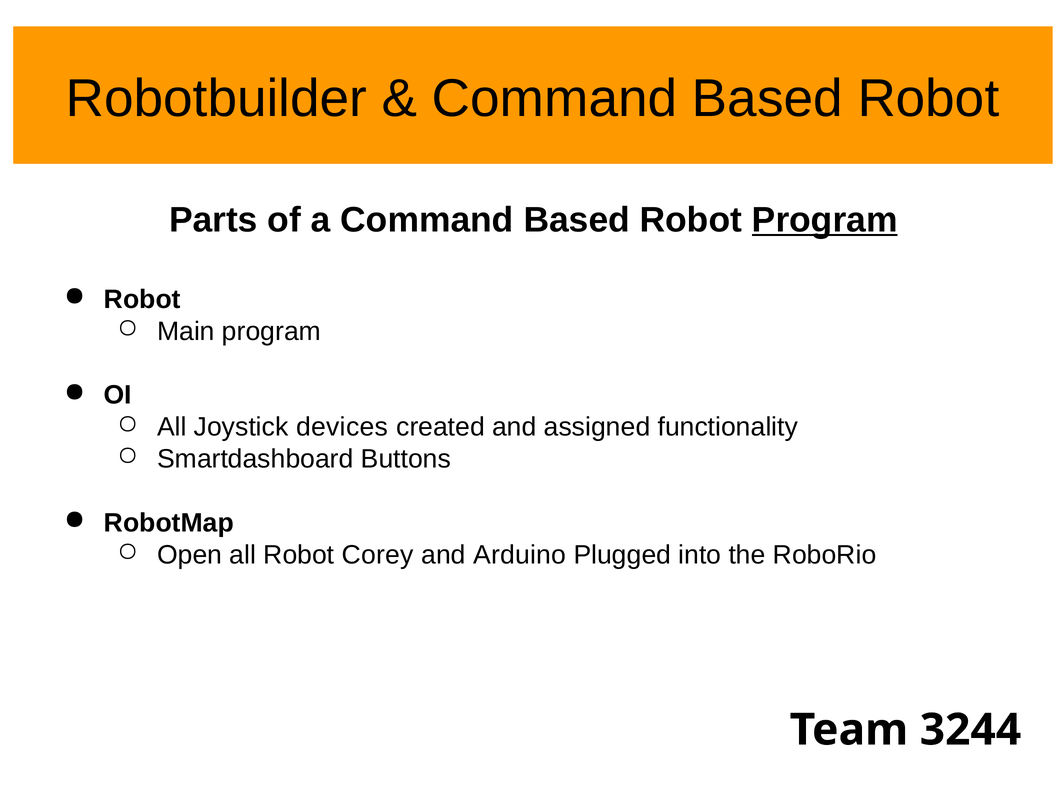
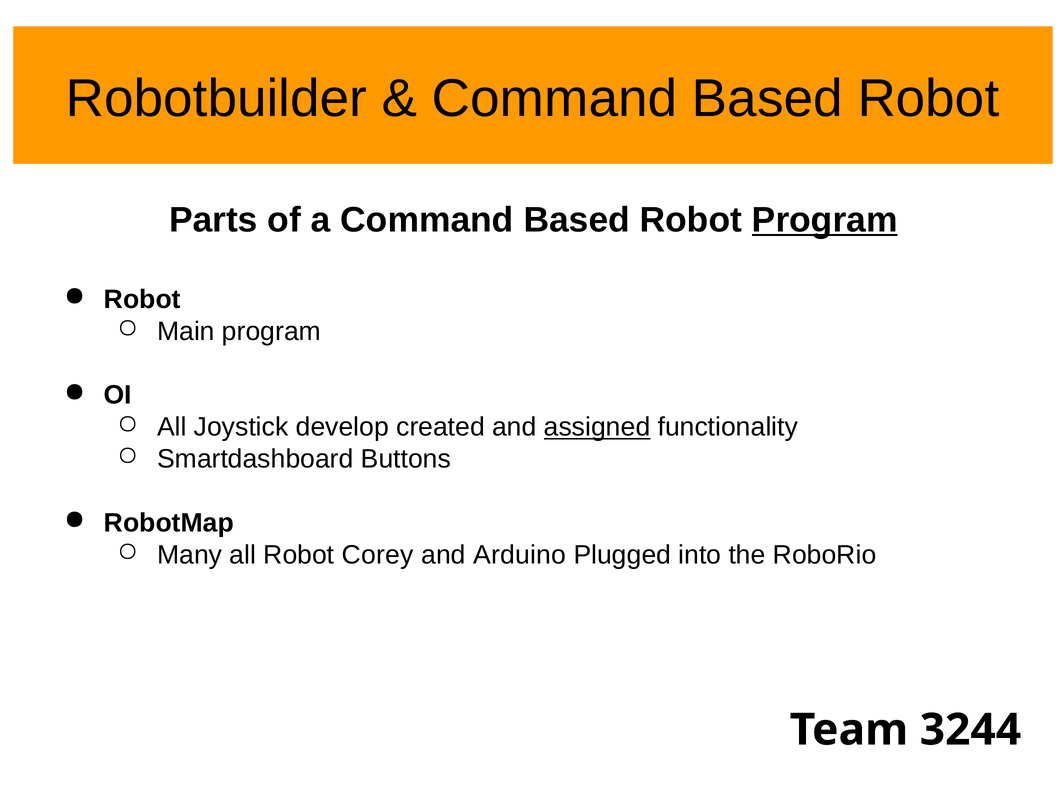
devices: devices -> develop (342, 427)
assigned underline: none -> present (597, 427)
Open: Open -> Many (190, 555)
